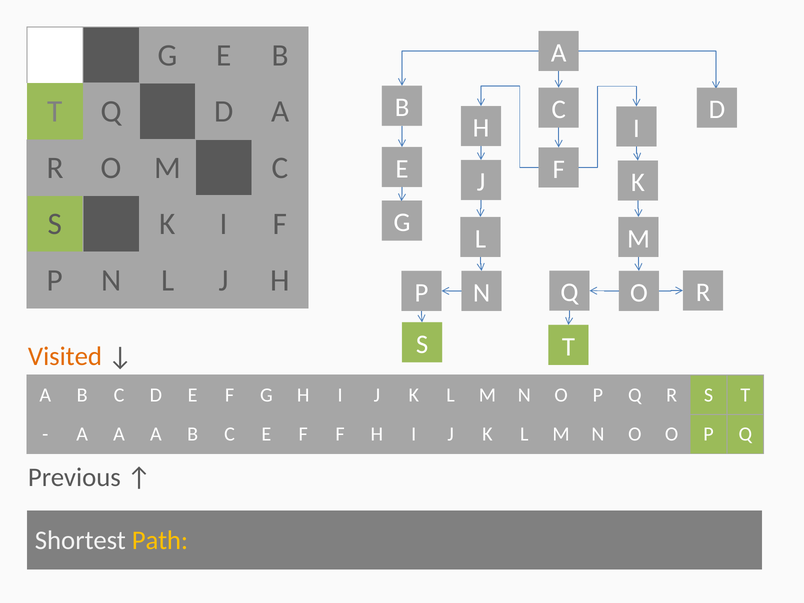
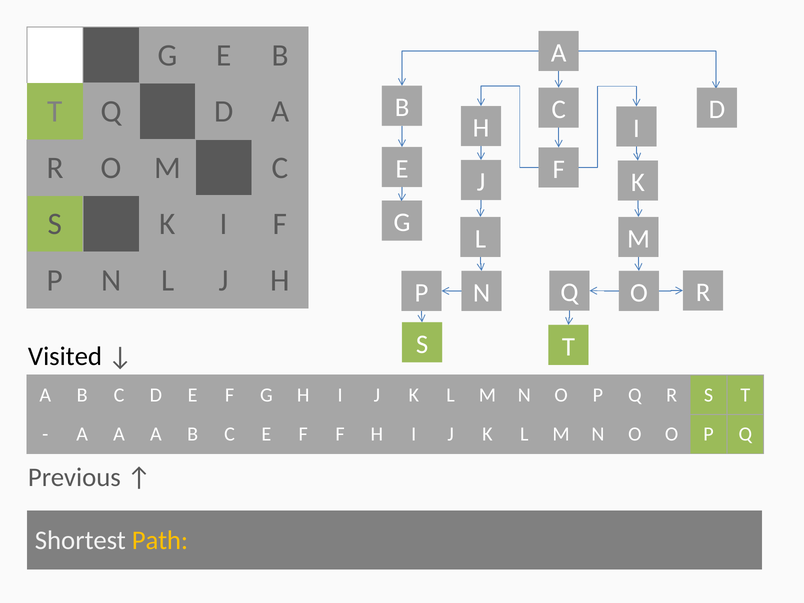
Visited colour: orange -> black (65, 356)
